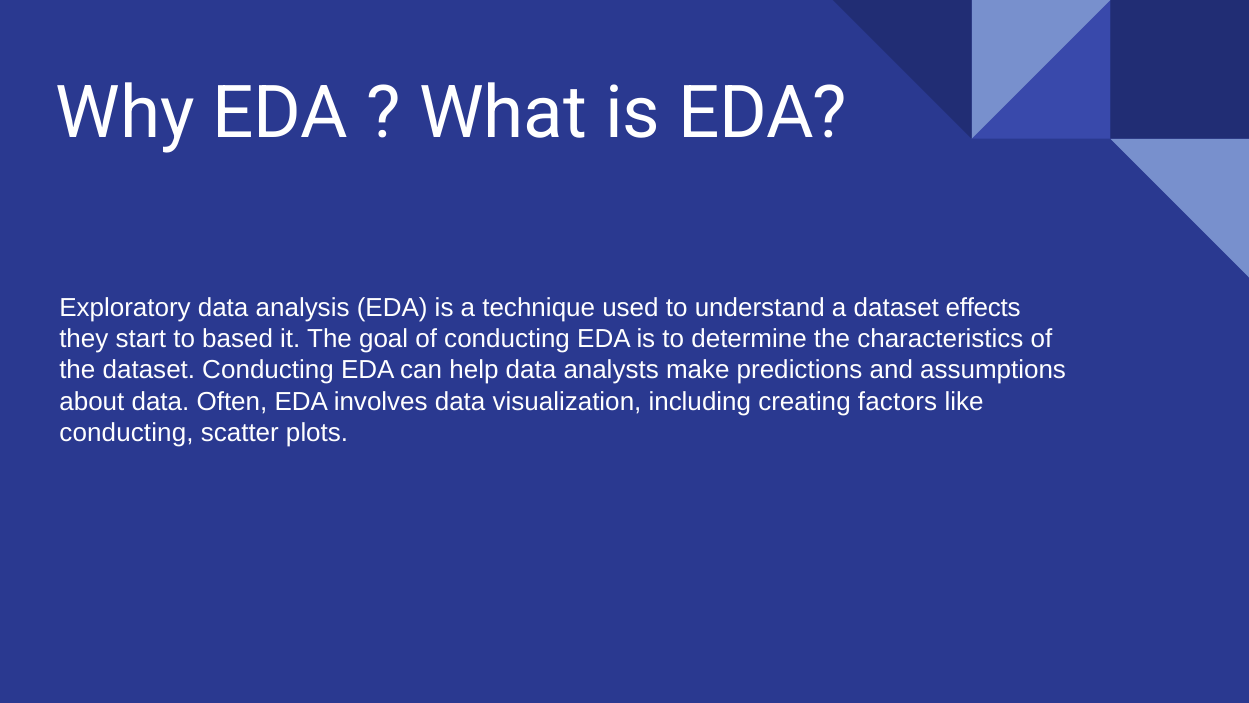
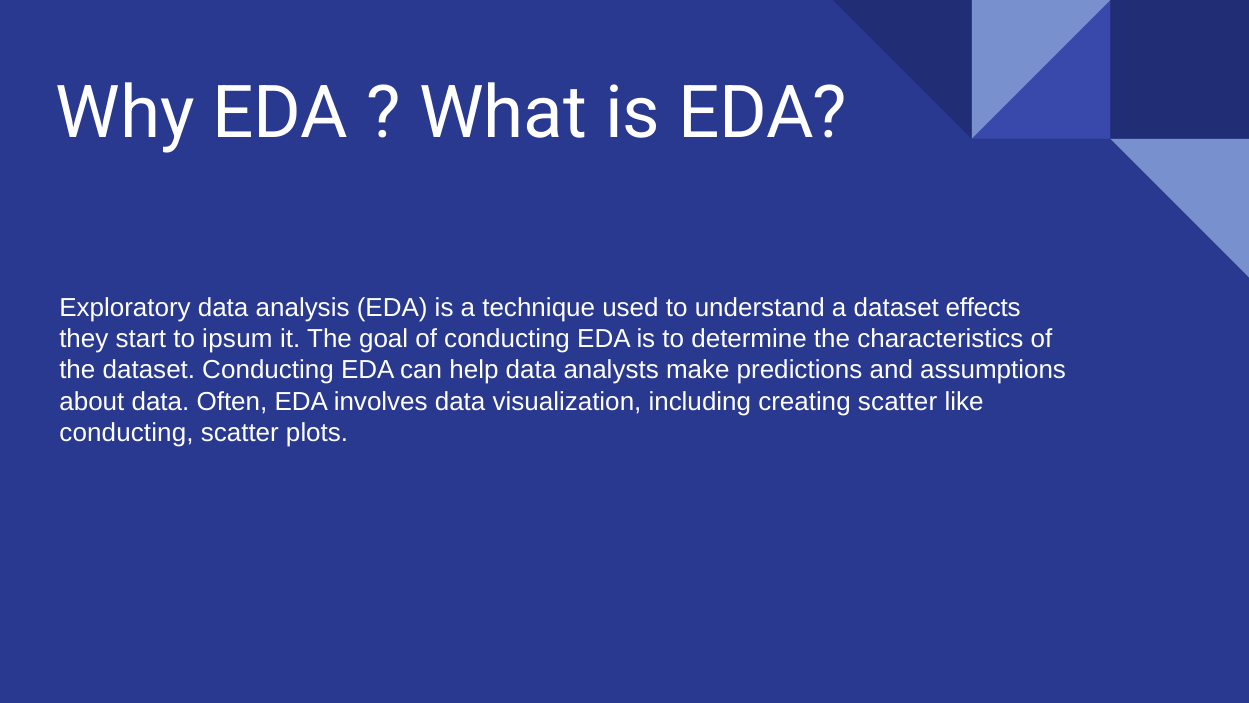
based: based -> ipsum (237, 339)
creating factors: factors -> scatter (898, 401)
